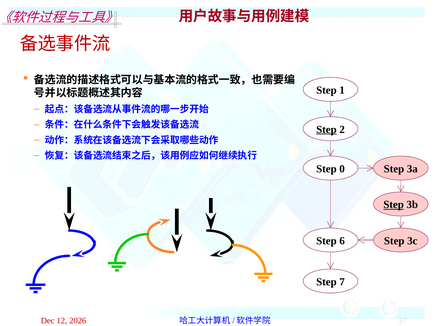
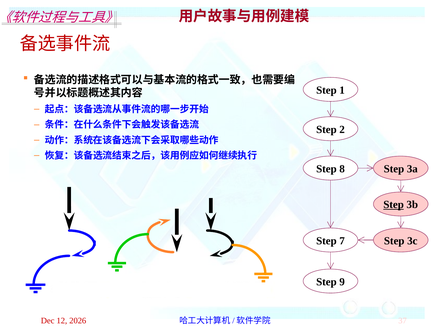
Step underline: present -> none (326, 130)
0: 0 -> 8 (342, 169)
6: 6 -> 7 (342, 241)
7: 7 -> 9 (342, 282)
